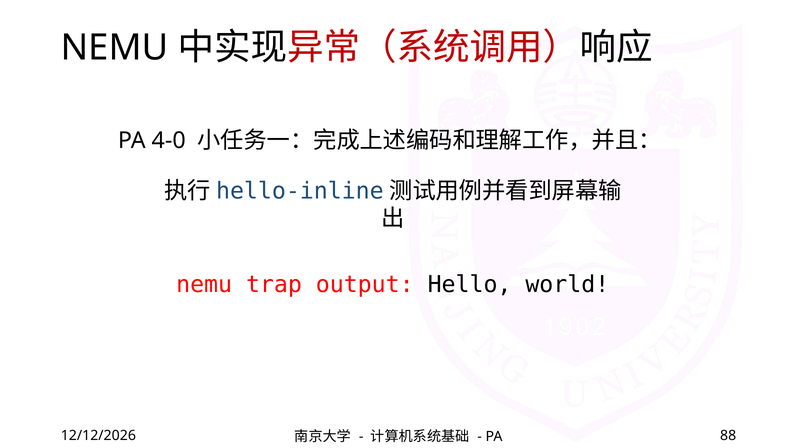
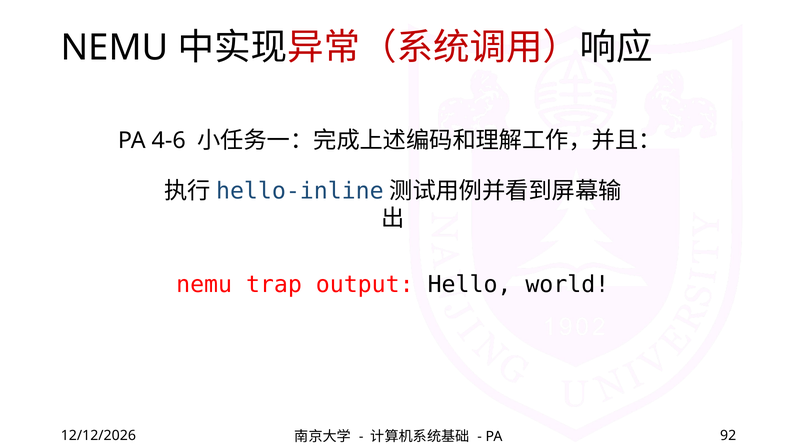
4-0: 4-0 -> 4-6 (169, 141)
88: 88 -> 92 (728, 436)
